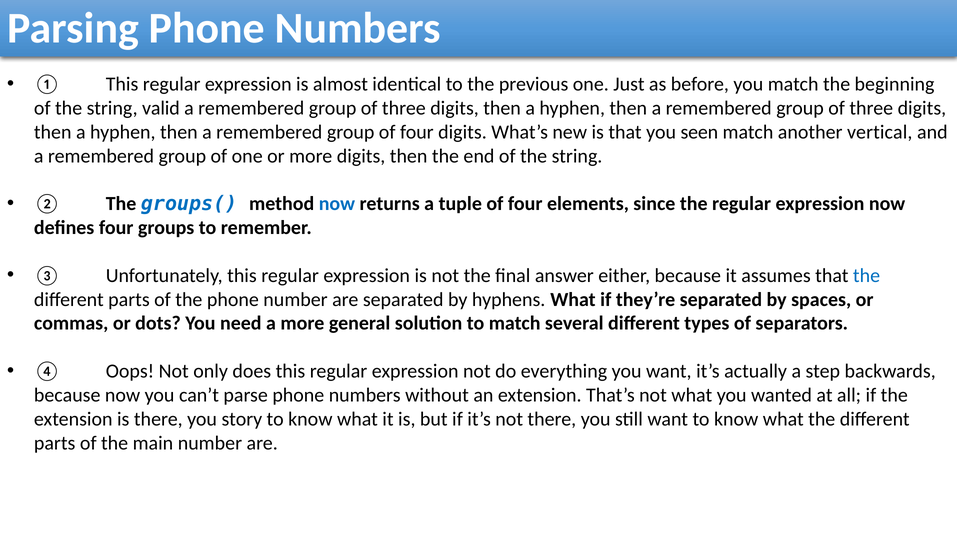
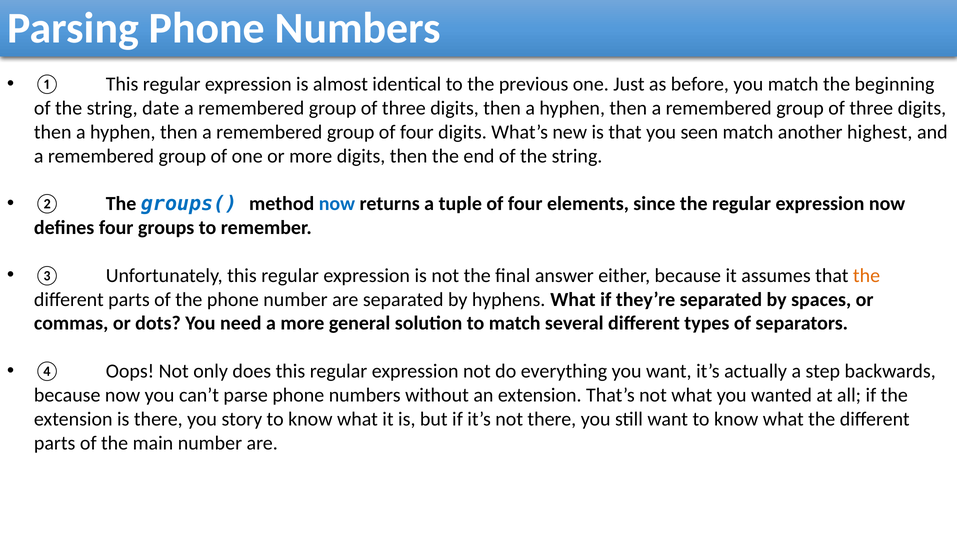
valid: valid -> date (161, 108)
vertical: vertical -> highest (880, 132)
the colour: blue -> orange (867, 276)
